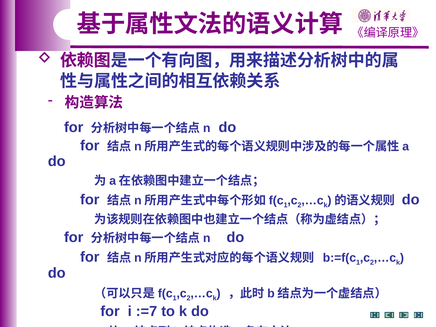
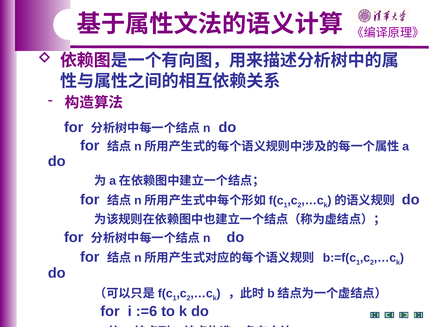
:=7: :=7 -> :=6 (146, 311)
